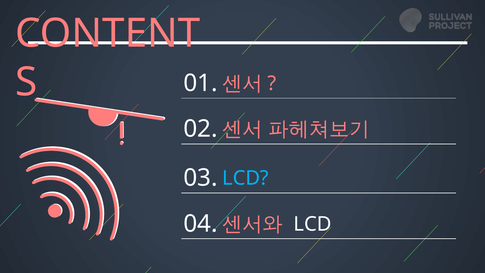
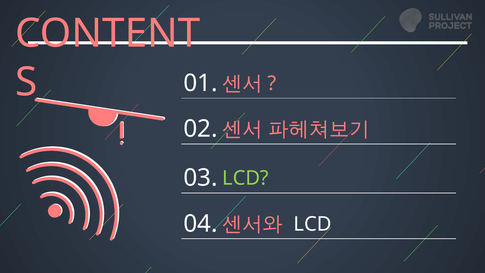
LCD colour: light blue -> light green (246, 178)
